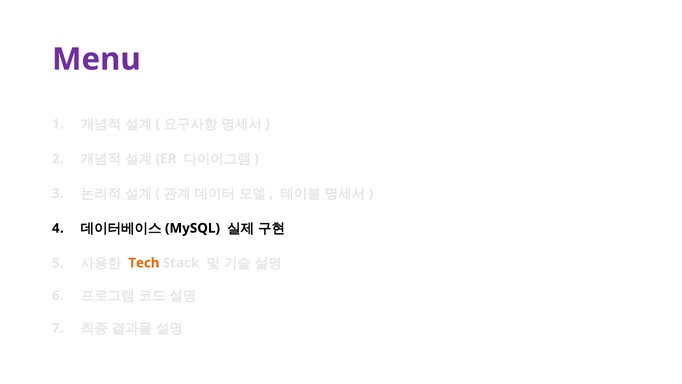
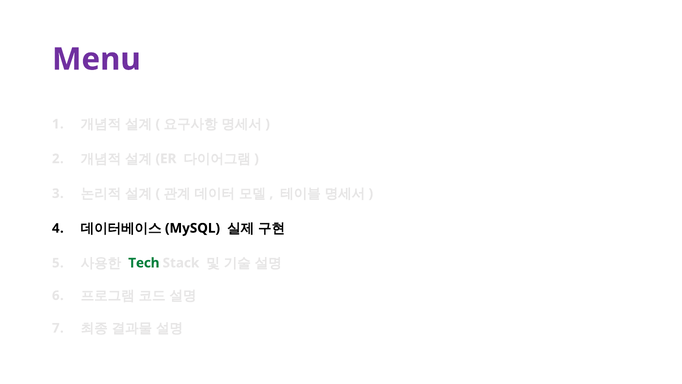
Tech colour: orange -> green (144, 263)
